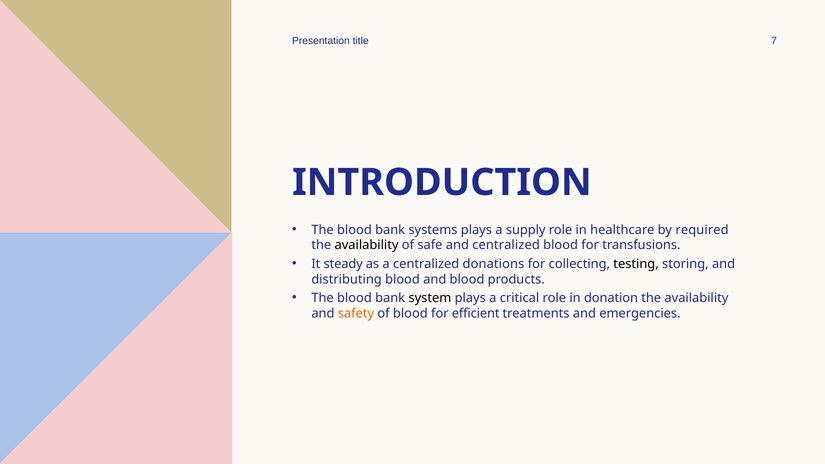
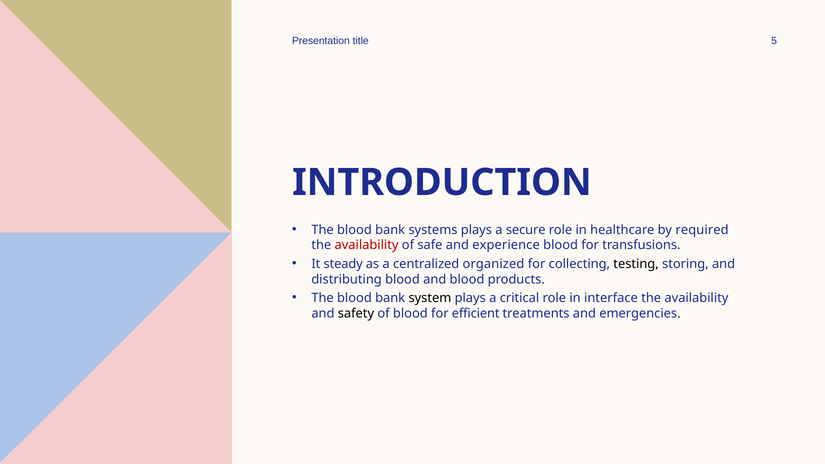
7: 7 -> 5 (774, 41)
supply: supply -> secure (526, 230)
availability colour: black -> red (367, 245)
and centralized: centralized -> experience (506, 245)
donations: donations -> organized (493, 264)
donation: donation -> interface (611, 298)
safety colour: orange -> black (356, 313)
